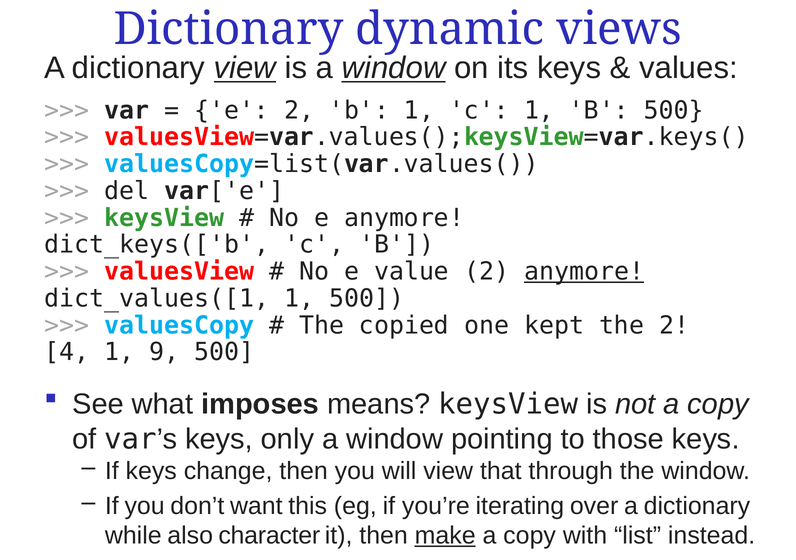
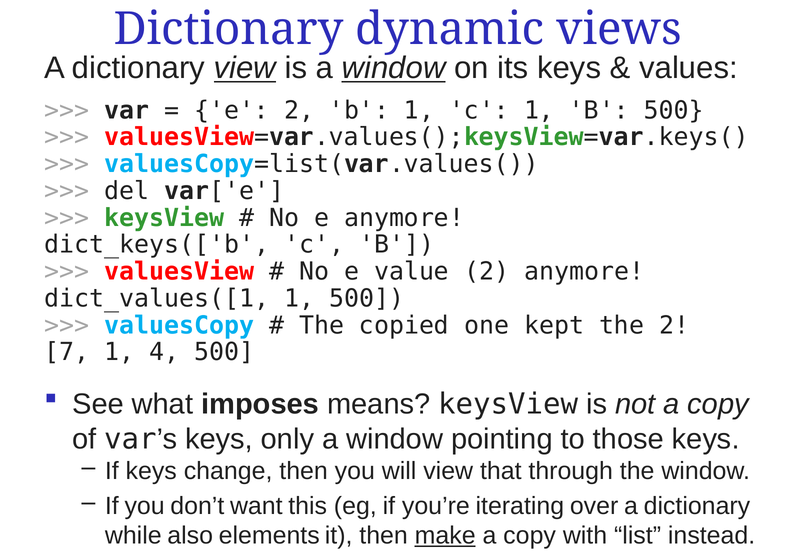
anymore underline: present -> none (584, 272)
4: 4 -> 7 (67, 353)
9: 9 -> 4 (164, 353)
character: character -> elements (269, 536)
